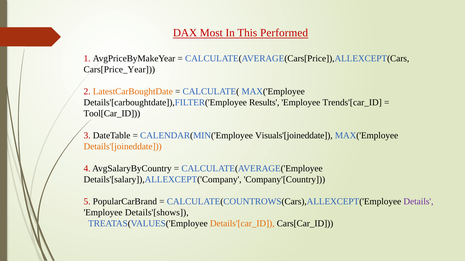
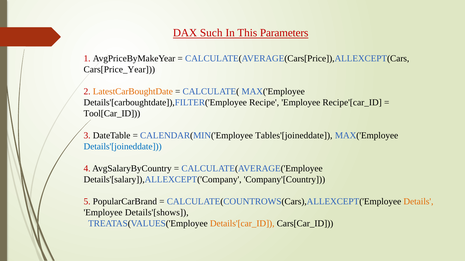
Most: Most -> Such (211, 33)
Performed: Performed -> Parameters (284, 33)
Results: Results -> Recipe (264, 103)
Trends'[car_ID: Trends'[car_ID -> Recipe'[car_ID (352, 103)
Visuals'[joineddate: Visuals'[joineddate -> Tables'[joineddate (294, 136)
Details'[joineddate colour: orange -> blue (123, 147)
Details colour: purple -> orange (418, 202)
